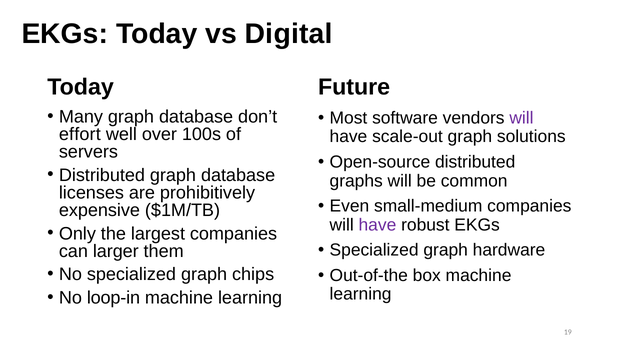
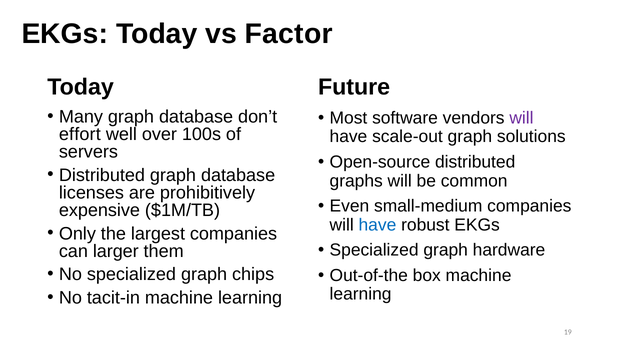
Digital: Digital -> Factor (289, 34)
have colour: purple -> blue (377, 225)
loop-in: loop-in -> tacit-in (113, 298)
